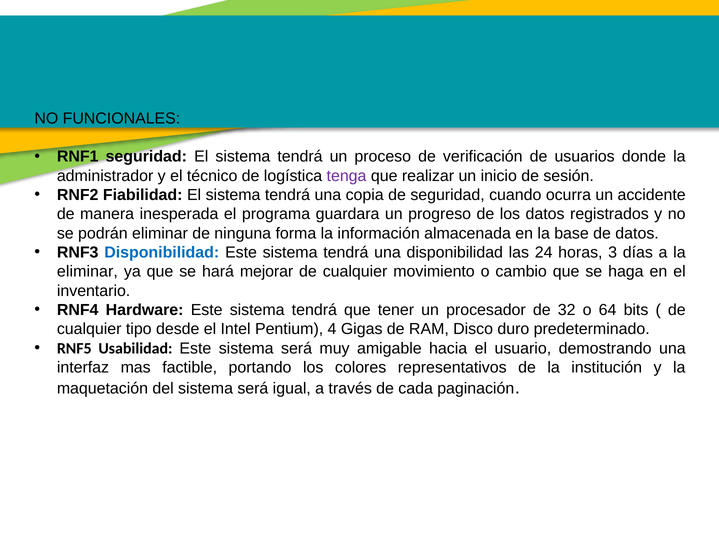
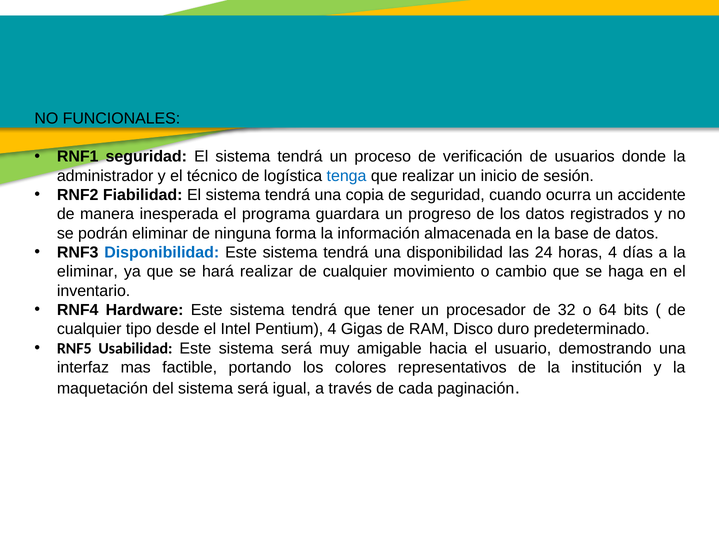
tenga colour: purple -> blue (347, 176)
horas 3: 3 -> 4 (613, 253)
hará mejorar: mejorar -> realizar (266, 272)
